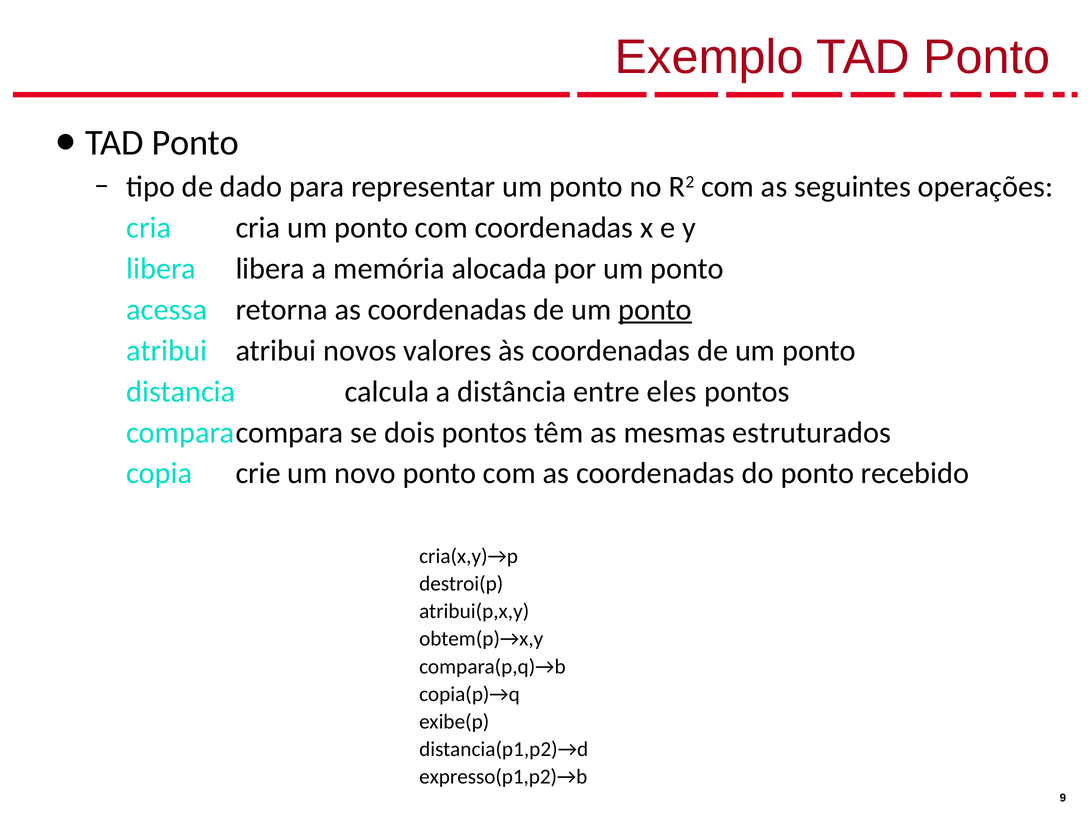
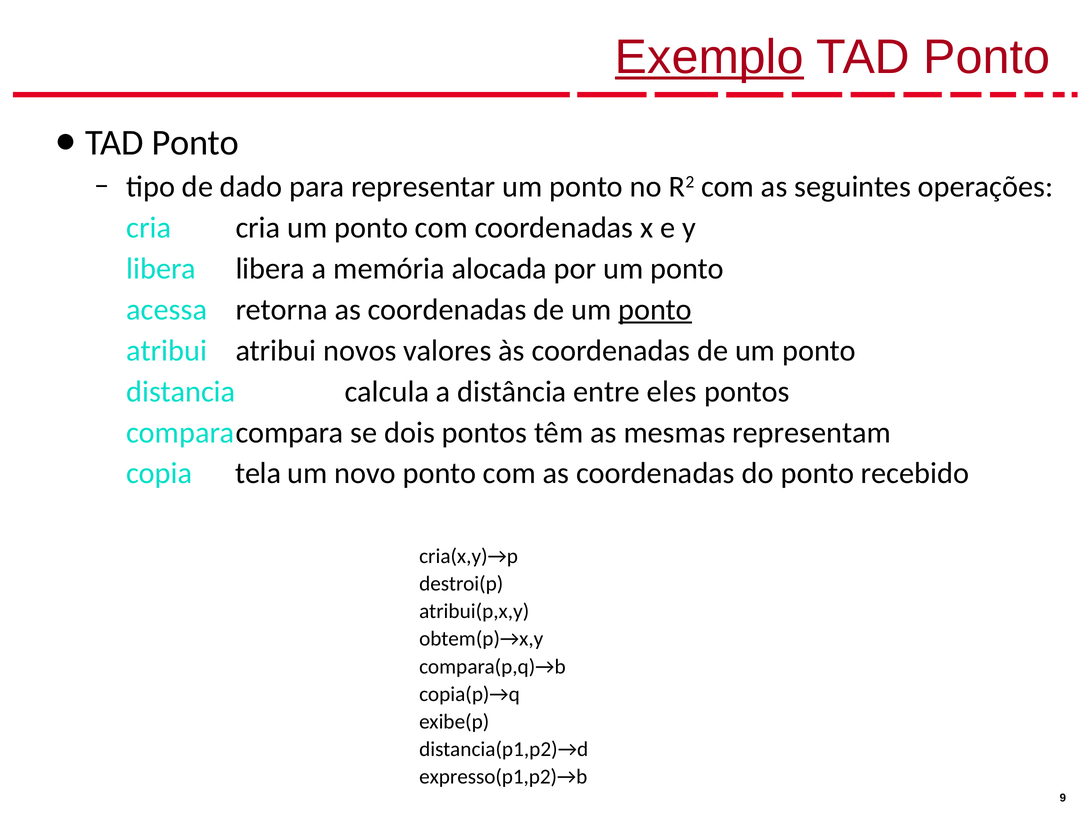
Exemplo underline: none -> present (709, 57)
estruturados: estruturados -> representam (812, 433)
crie: crie -> tela (258, 473)
